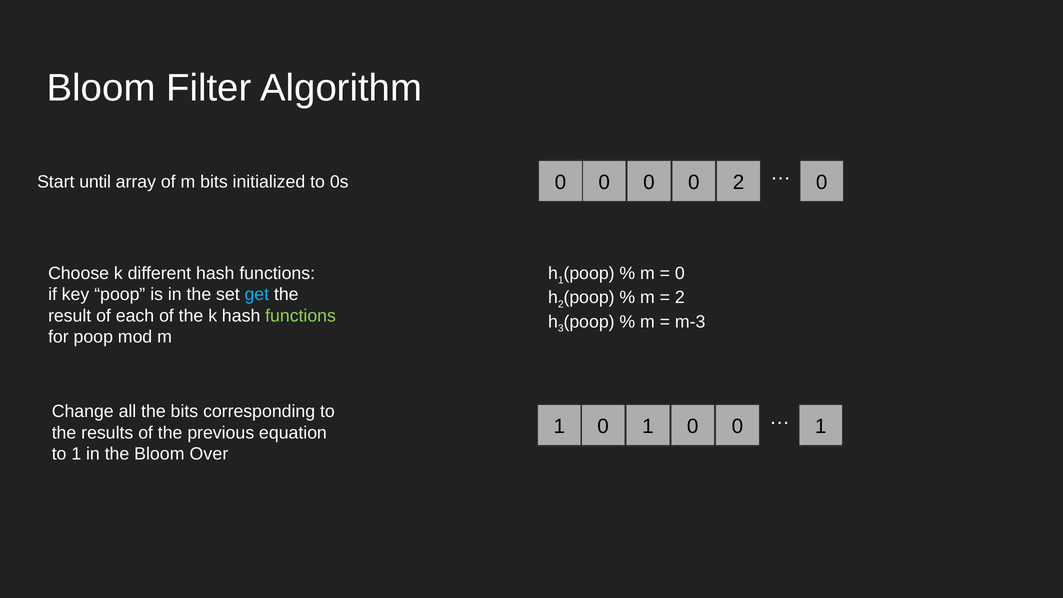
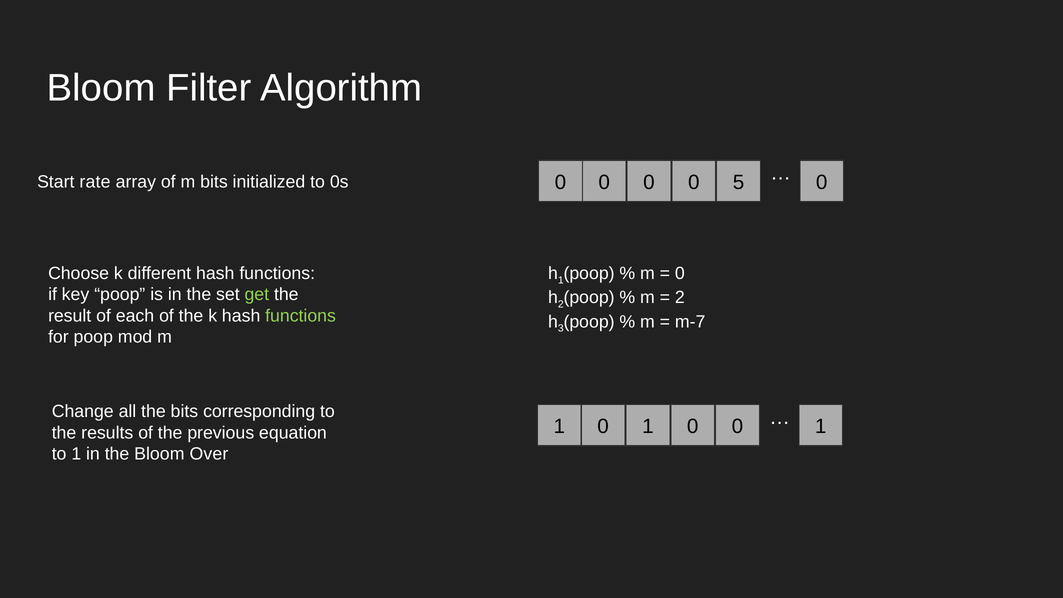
0 2: 2 -> 5 (739, 182)
until: until -> rate (95, 182)
get colour: light blue -> light green (257, 295)
m-3: m-3 -> m-7 (690, 322)
